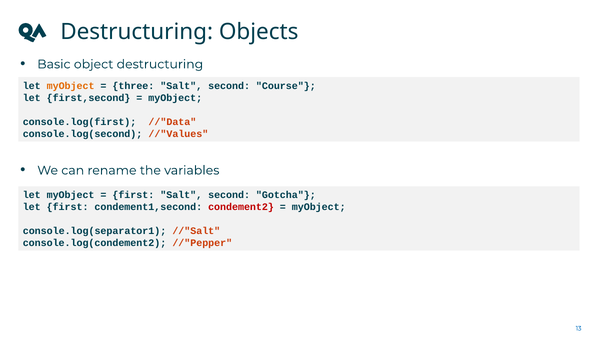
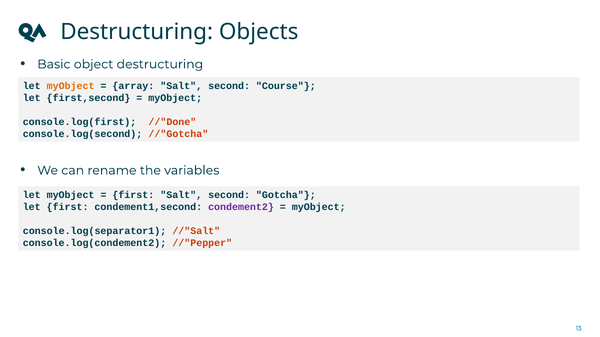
three: three -> array (133, 86)
//"Data: //"Data -> //"Done (172, 122)
//"Values: //"Values -> //"Gotcha (178, 134)
condement2 colour: red -> purple (241, 207)
